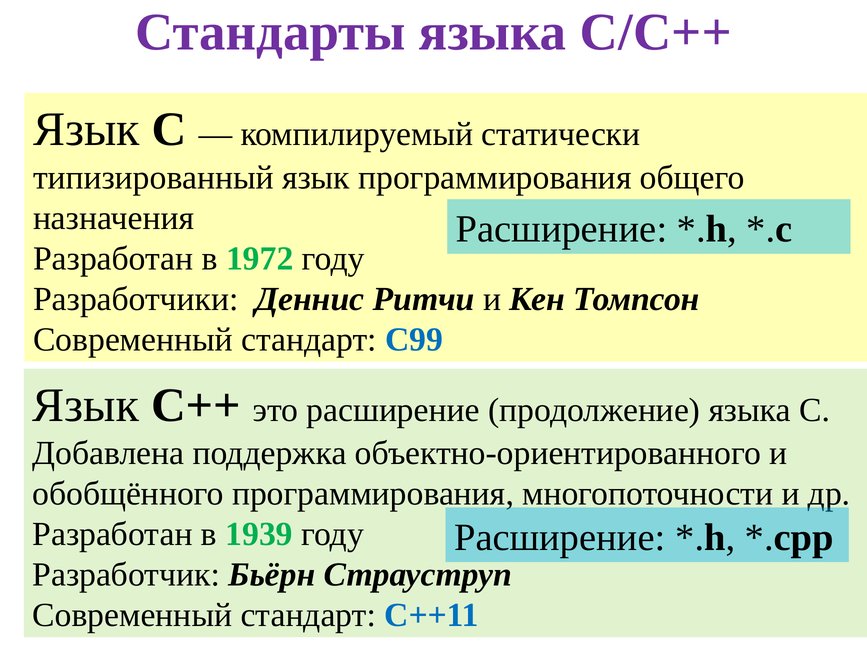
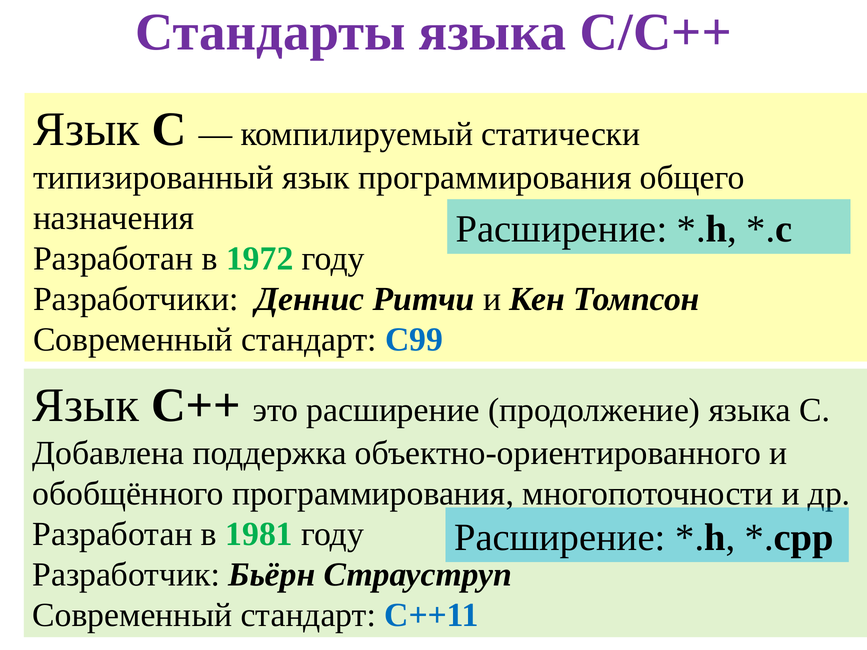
1939: 1939 -> 1981 (259, 534)
